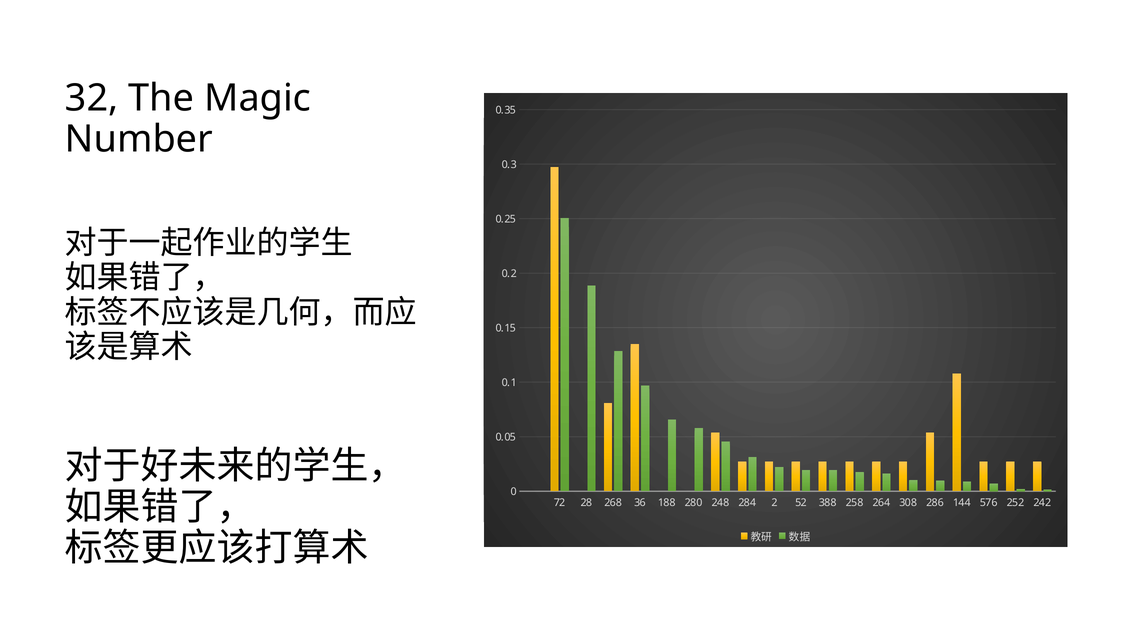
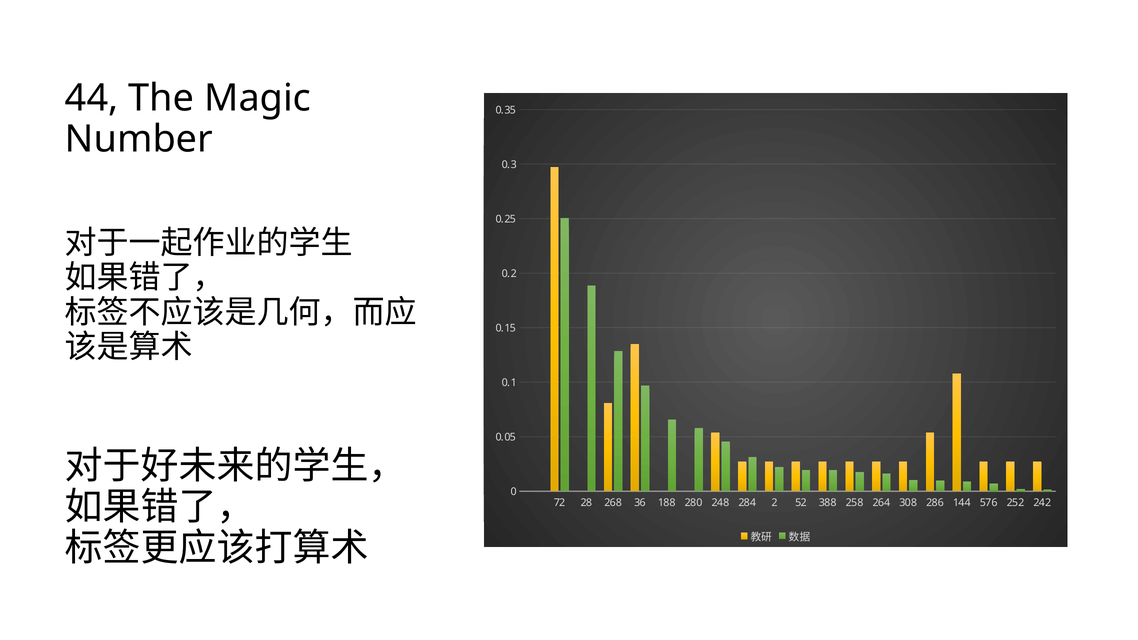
32: 32 -> 44 (92, 98)
